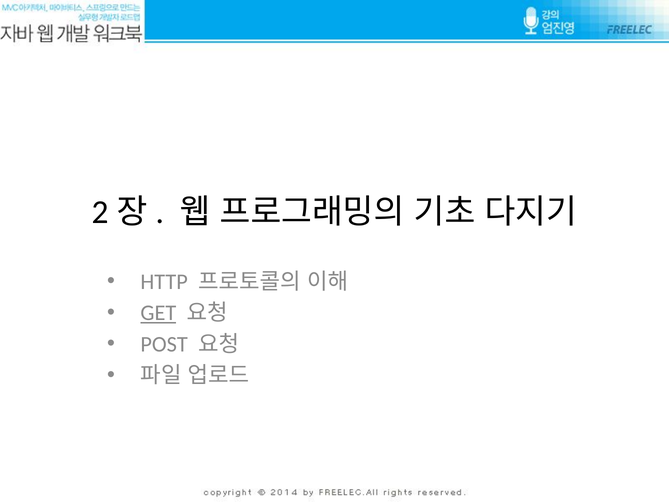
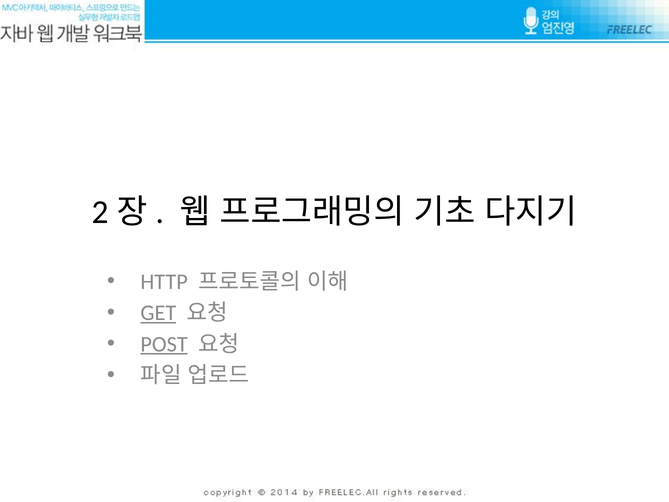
POST underline: none -> present (164, 344)
